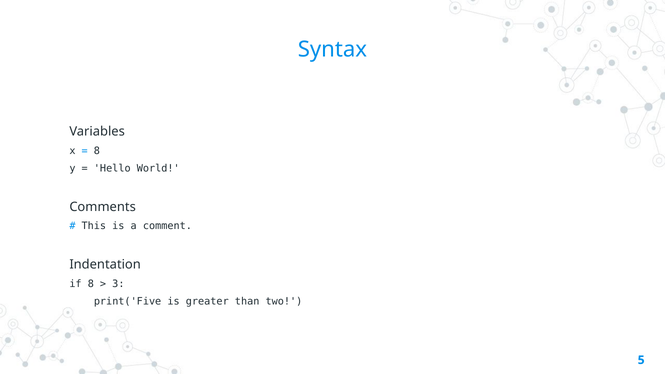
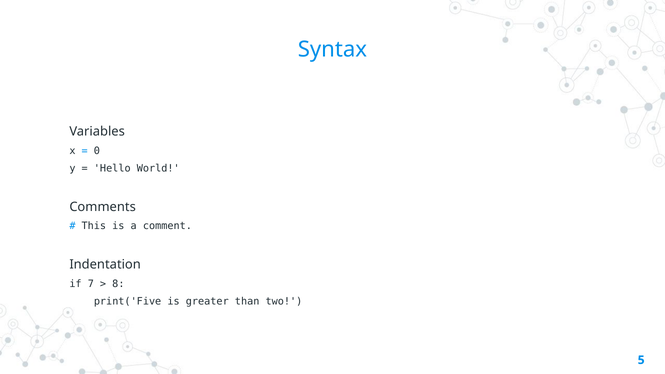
8: 8 -> 0 (97, 151)
if 8: 8 -> 7 (91, 284)
3: 3 -> 8 (118, 284)
